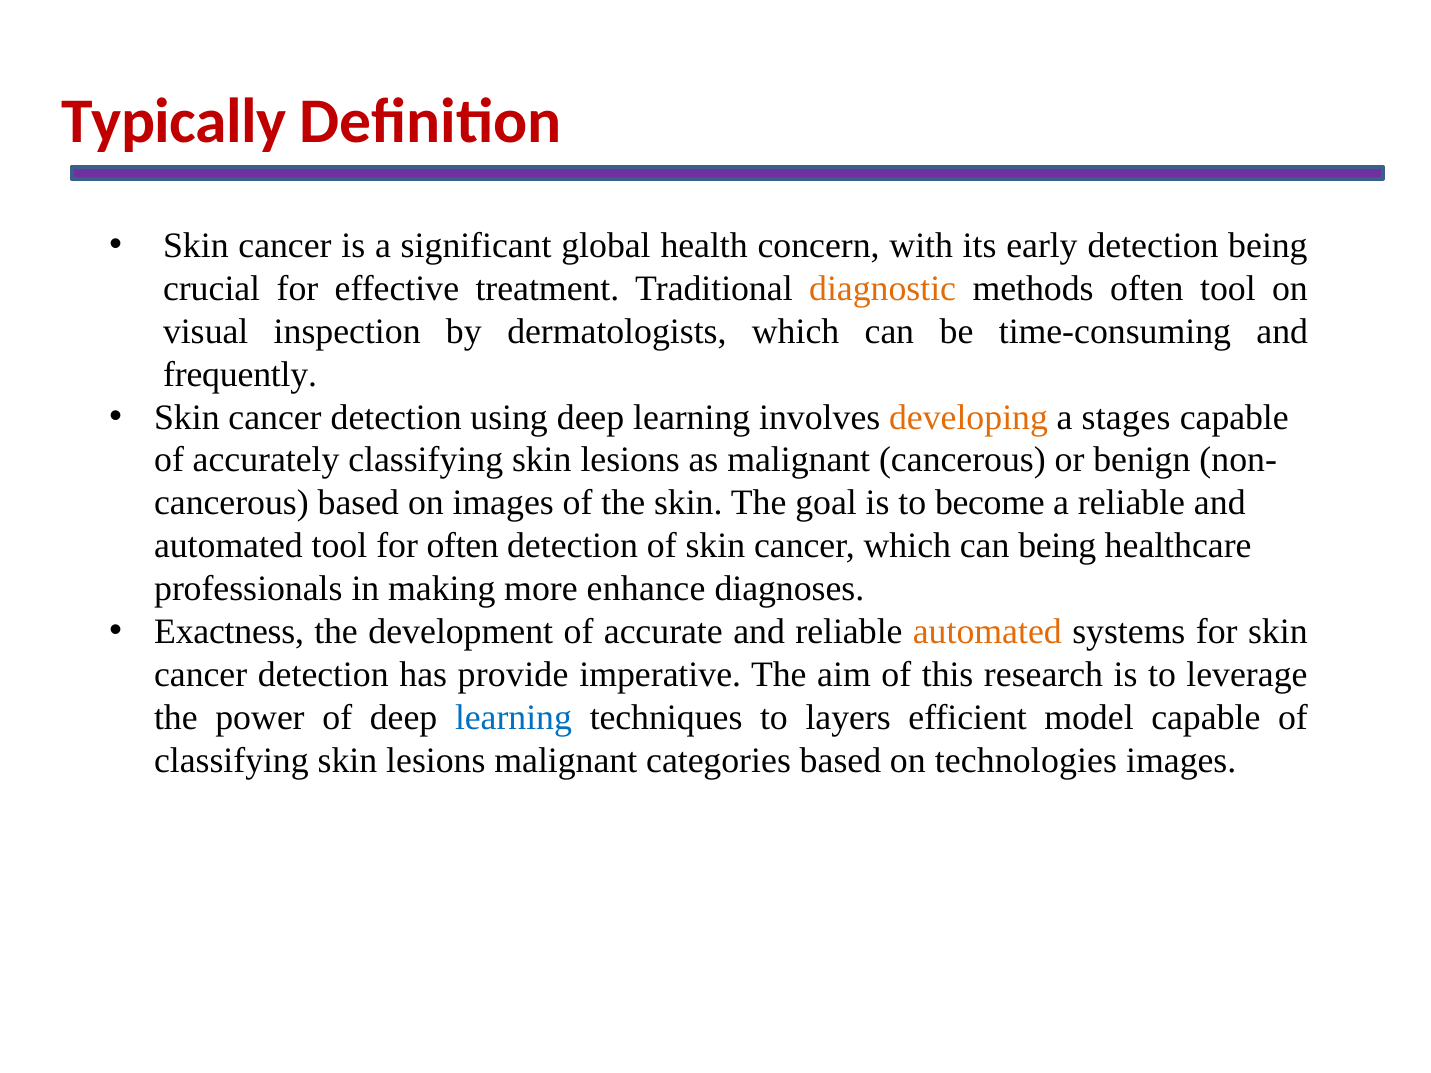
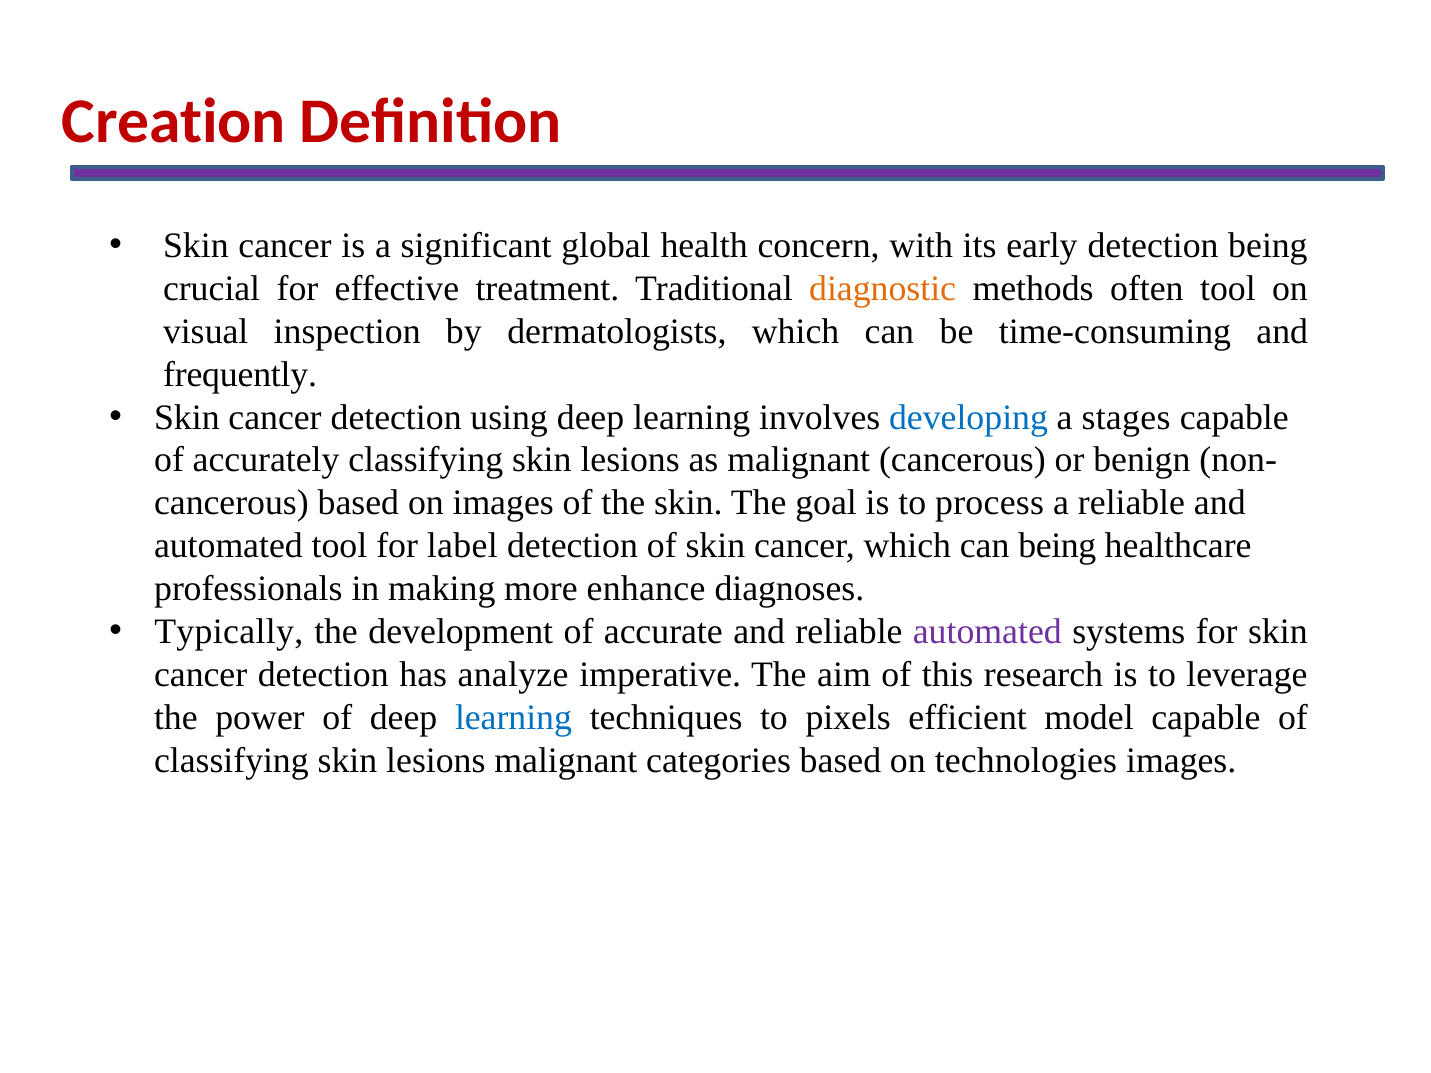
Typically: Typically -> Creation (174, 121)
developing colour: orange -> blue (969, 417)
become: become -> process (990, 503)
for often: often -> label (462, 546)
Exactness: Exactness -> Typically (229, 632)
automated colour: orange -> purple (987, 632)
provide: provide -> analyze (513, 675)
layers: layers -> pixels (848, 718)
